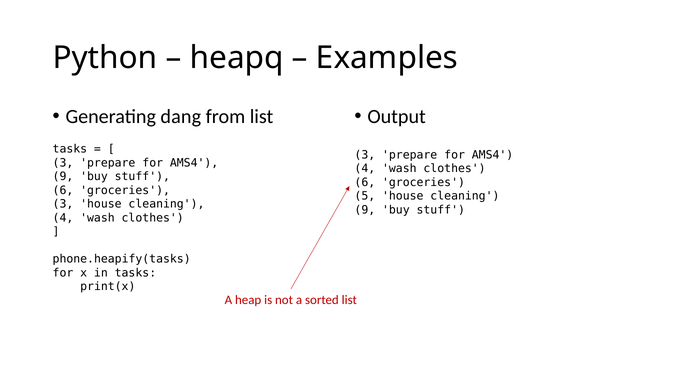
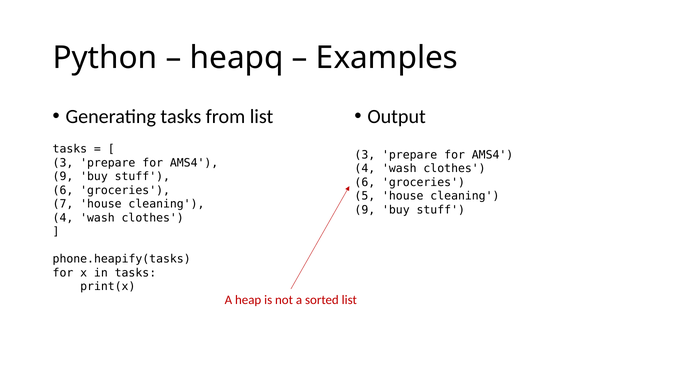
Generating dang: dang -> tasks (181, 117)
3: 3 -> 7 (63, 204)
